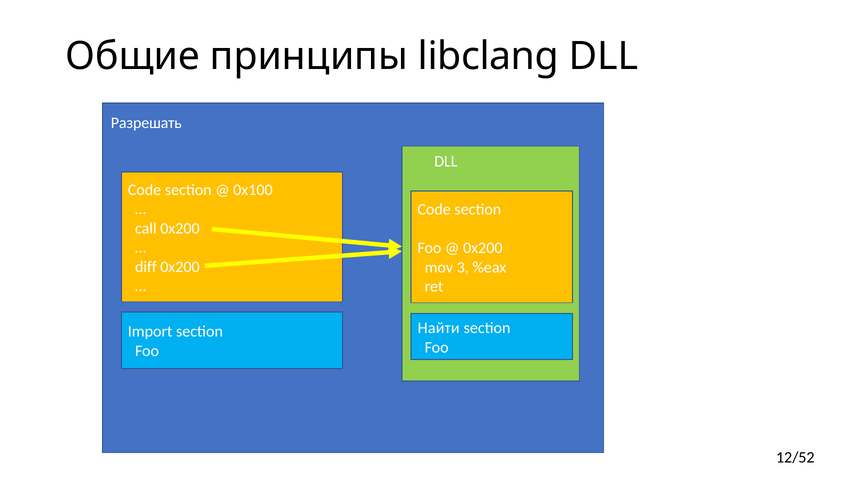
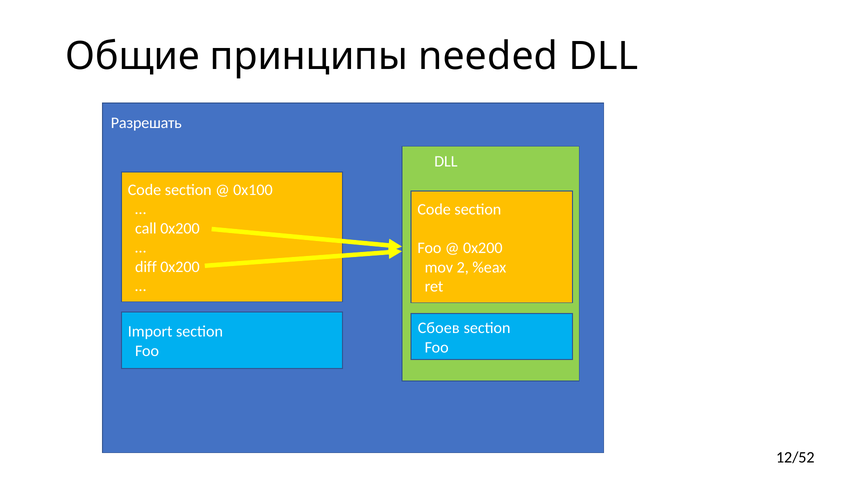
libclang: libclang -> needed (488, 56)
3: 3 -> 2 (463, 268)
Найти: Найти -> Сбоев (439, 328)
